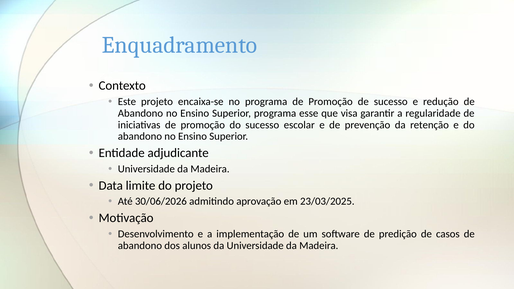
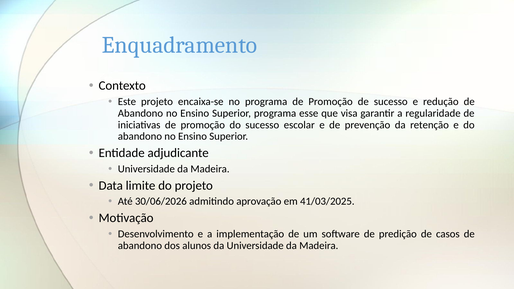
23/03/2025: 23/03/2025 -> 41/03/2025 (327, 202)
